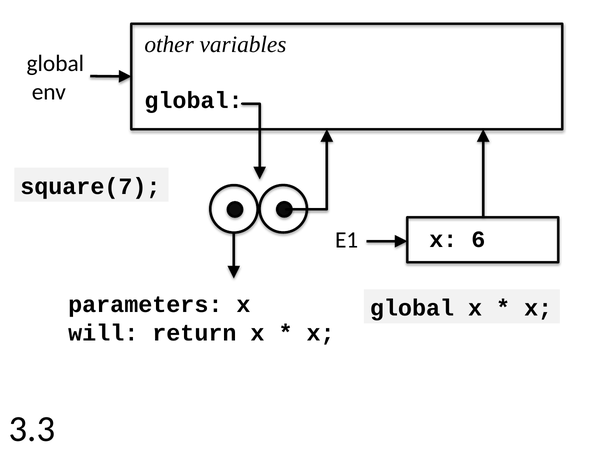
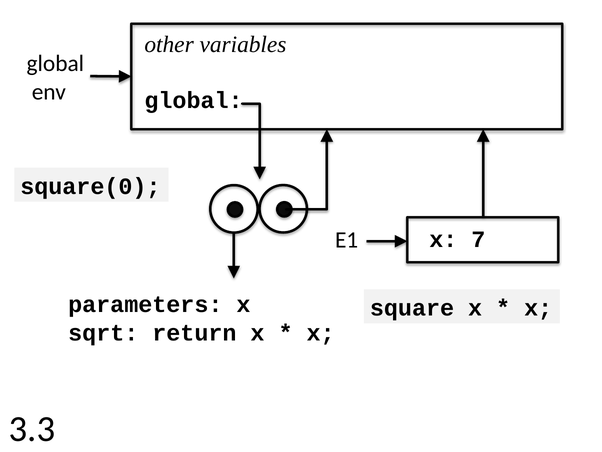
square(7: square(7 -> square(0 (90, 186)
6: 6 -> 7 (478, 239)
global: global -> square (412, 308)
will: will -> sqrt (103, 332)
